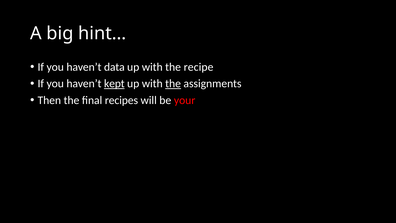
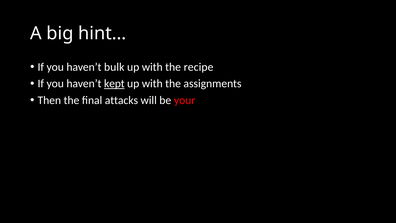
data: data -> bulk (114, 67)
the underline: present -> none (173, 84)
recipes: recipes -> attacks (121, 100)
